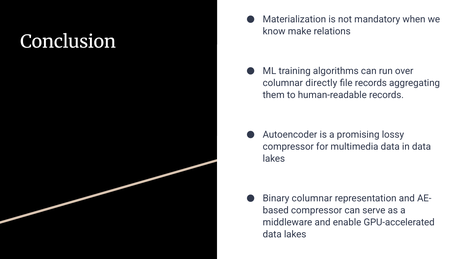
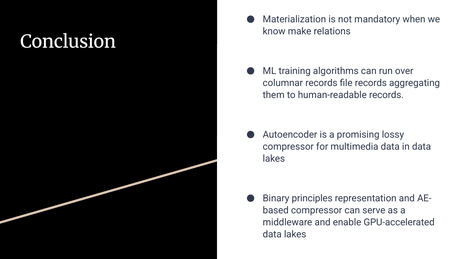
columnar directly: directly -> records (321, 83)
Binary columnar: columnar -> principles (312, 198)
